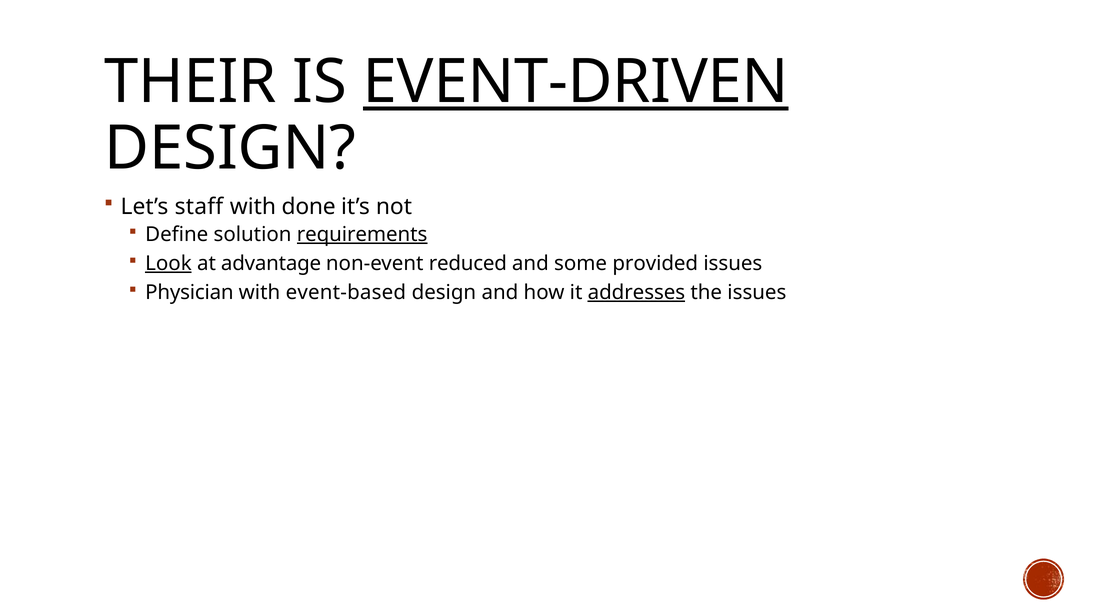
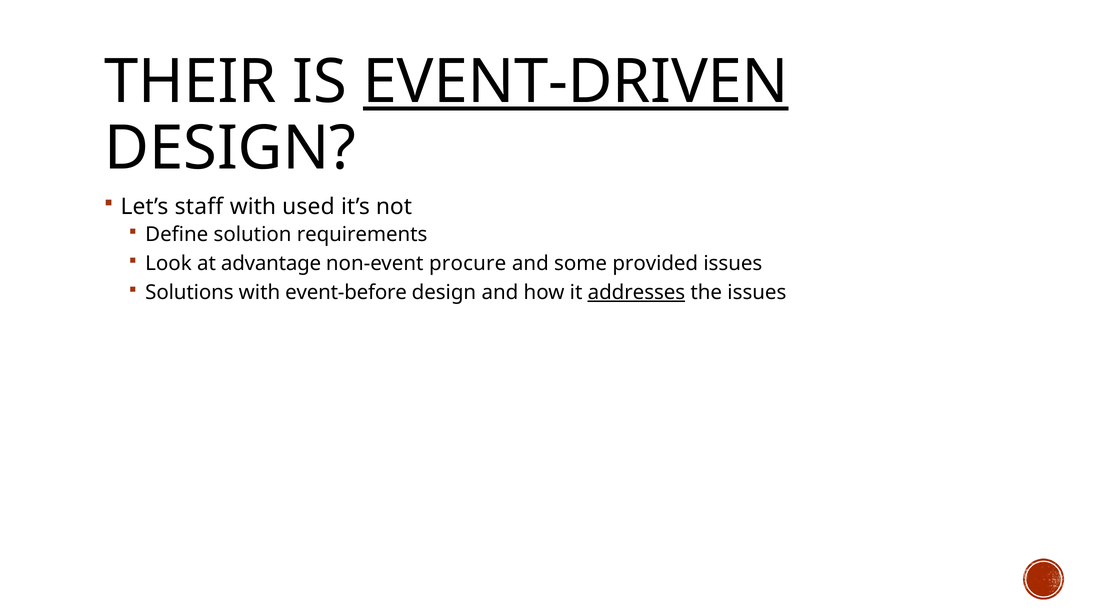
done: done -> used (308, 207)
requirements underline: present -> none (362, 235)
Look underline: present -> none (168, 264)
reduced: reduced -> procure (468, 264)
Physician: Physician -> Solutions (189, 293)
event-based: event-based -> event-before (346, 293)
